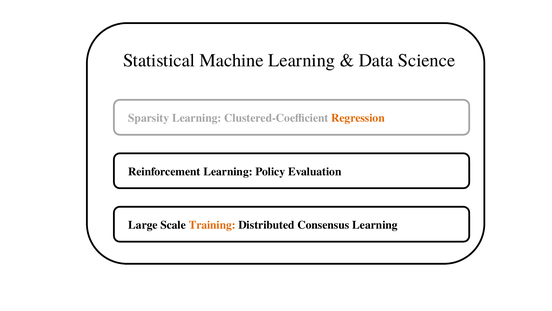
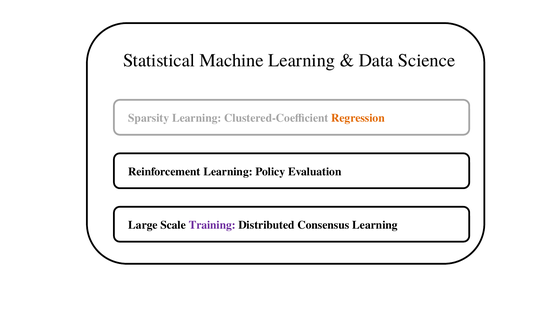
Training colour: orange -> purple (212, 225)
